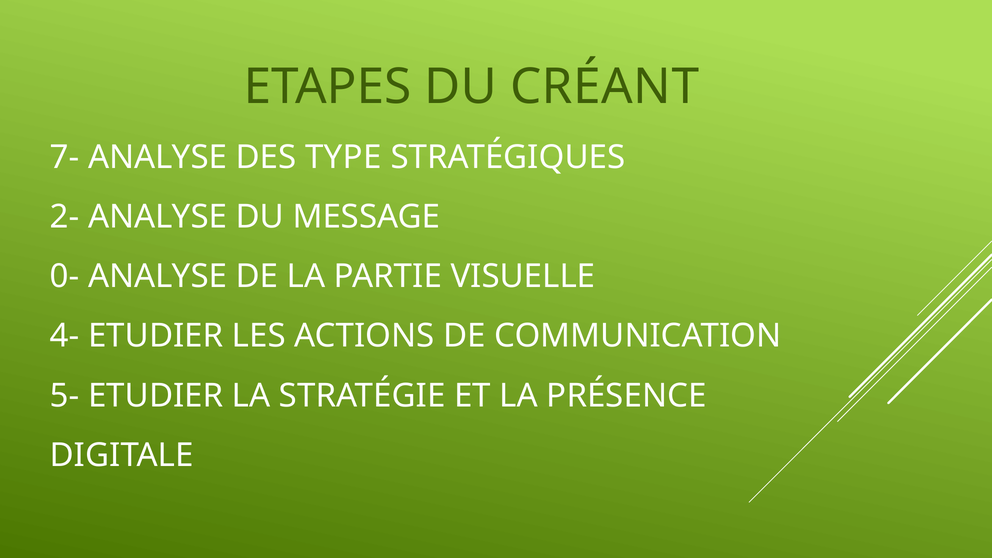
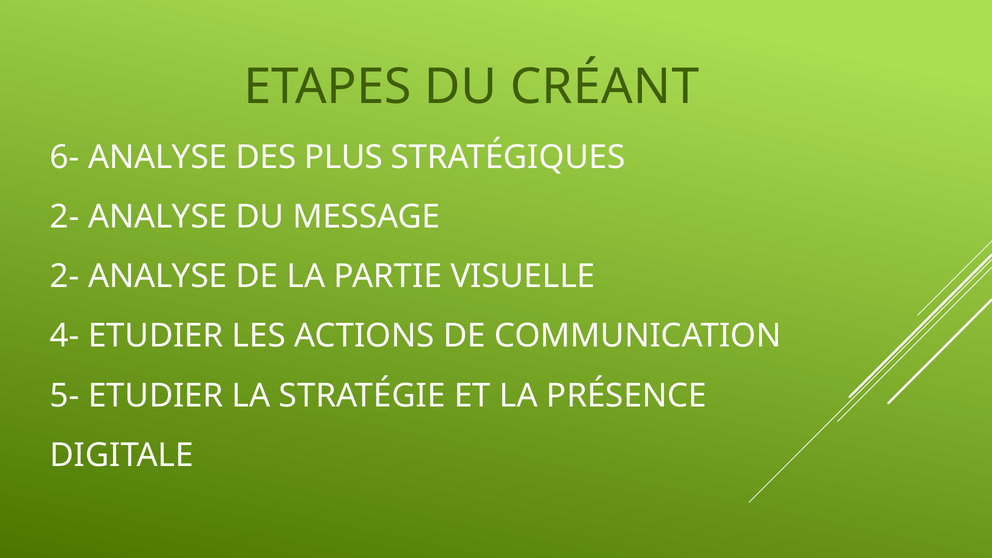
7-: 7- -> 6- (65, 158)
TYPE: TYPE -> PLUS (344, 158)
0-: 0- -> 2- (65, 277)
